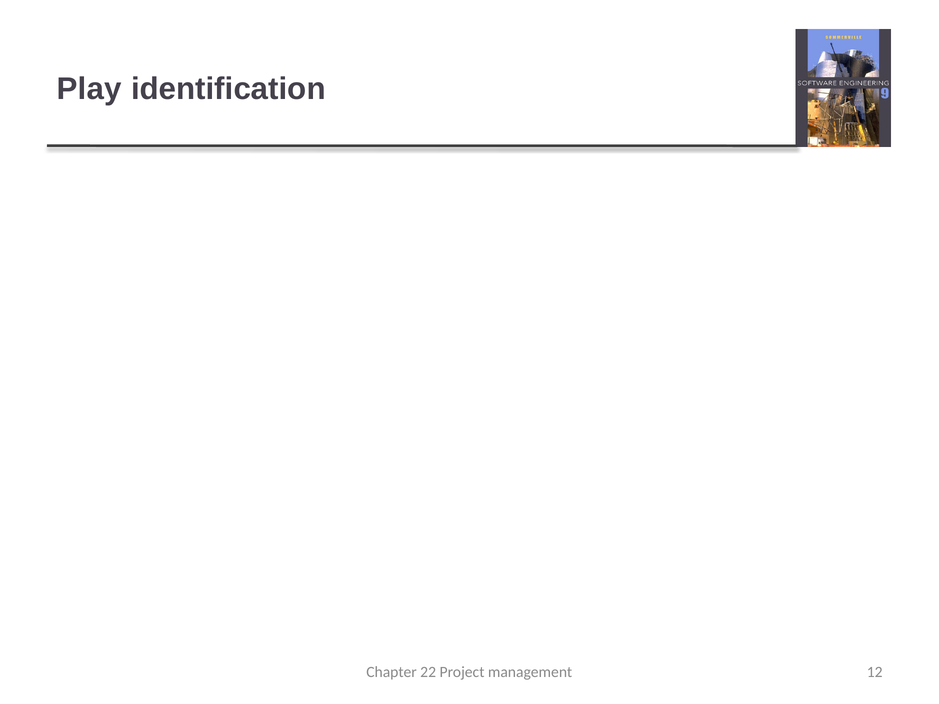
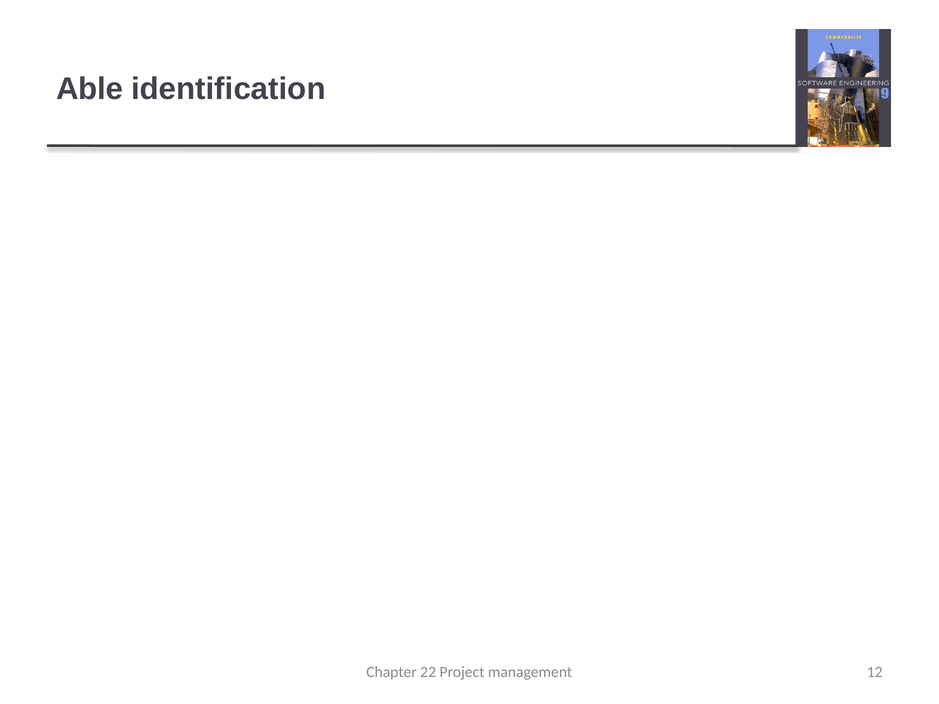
Play: Play -> Able (90, 89)
